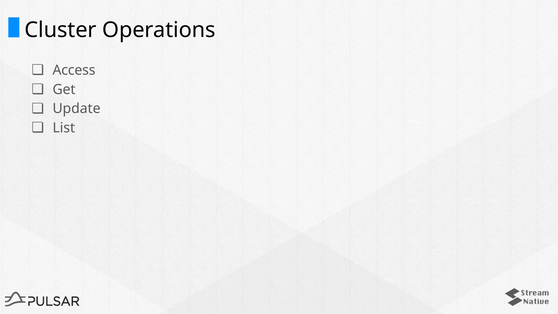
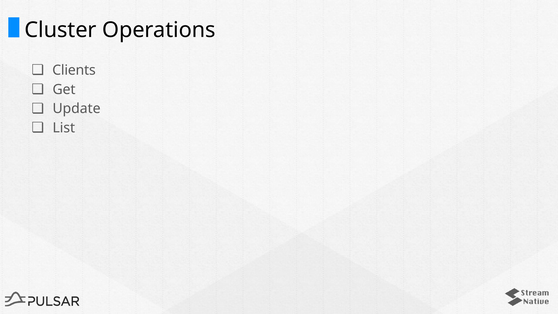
Access: Access -> Clients (74, 70)
